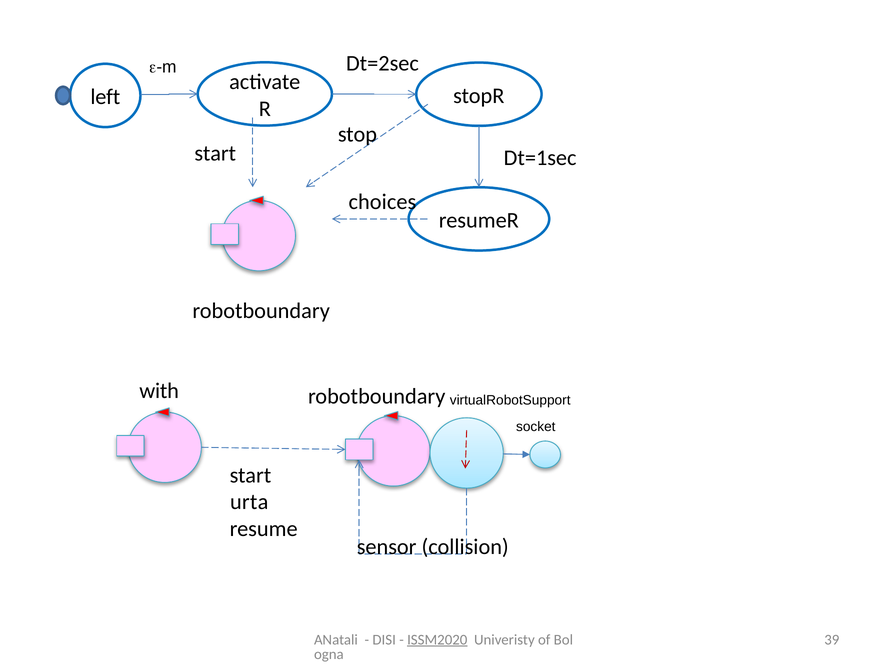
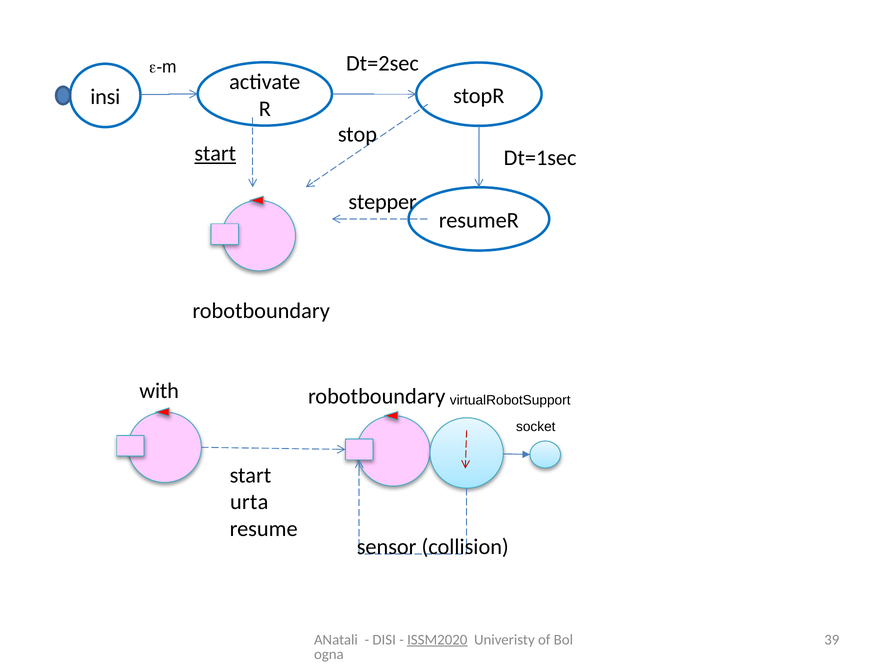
left: left -> insi (105, 97)
start underline: none -> present (215, 153)
choices: choices -> stepper (383, 202)
